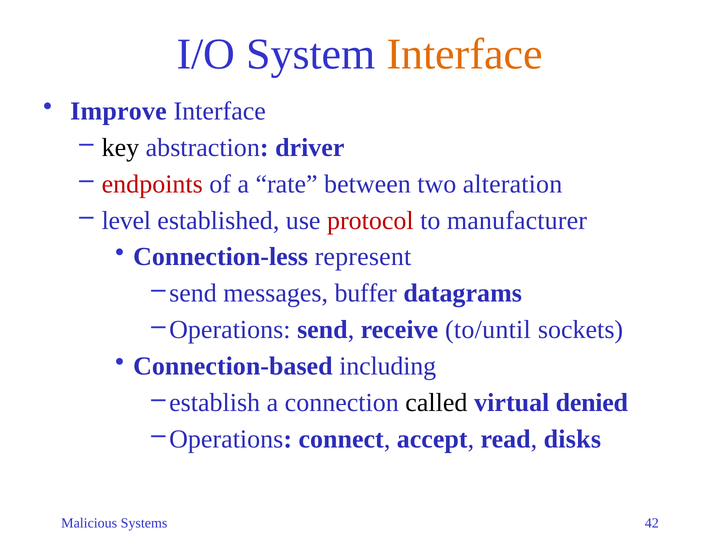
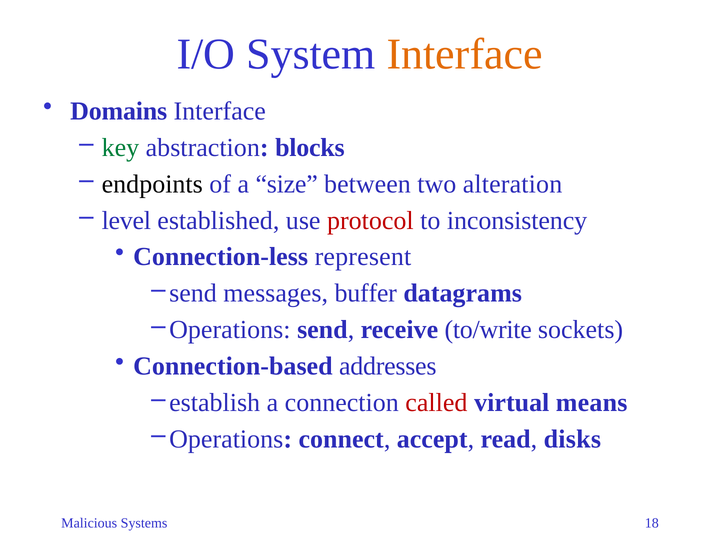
Improve: Improve -> Domains (119, 111)
key colour: black -> green (120, 148)
driver: driver -> blocks (310, 148)
endpoints colour: red -> black (152, 184)
rate: rate -> size (287, 184)
manufacturer: manufacturer -> inconsistency (517, 220)
to/until: to/until -> to/write (488, 330)
including: including -> addresses (388, 366)
called colour: black -> red (436, 403)
denied: denied -> means (592, 403)
42: 42 -> 18 (652, 523)
